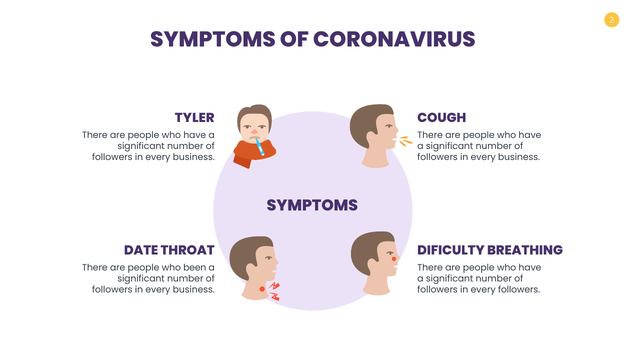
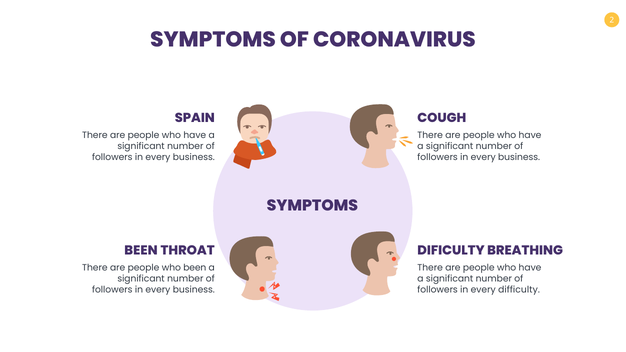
TYLER: TYLER -> SPAIN (195, 118)
DATE: DATE -> BEEN (141, 250)
every followers: followers -> difficulty (519, 290)
